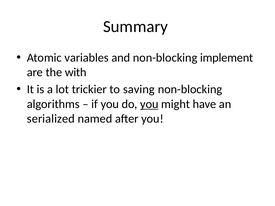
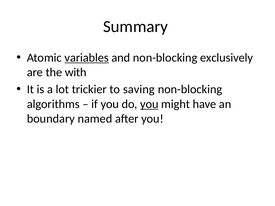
variables underline: none -> present (87, 58)
implement: implement -> exclusively (227, 58)
serialized: serialized -> boundary (51, 119)
